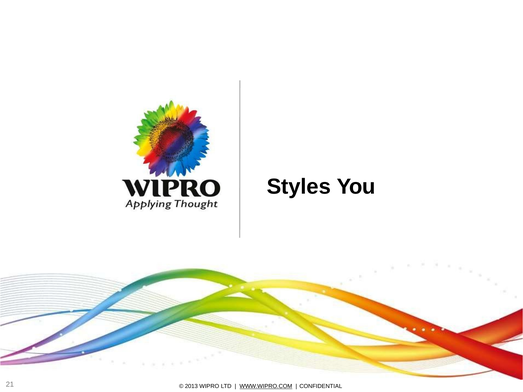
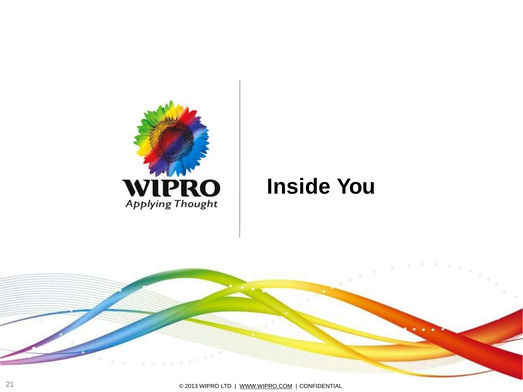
Styles: Styles -> Inside (299, 187)
